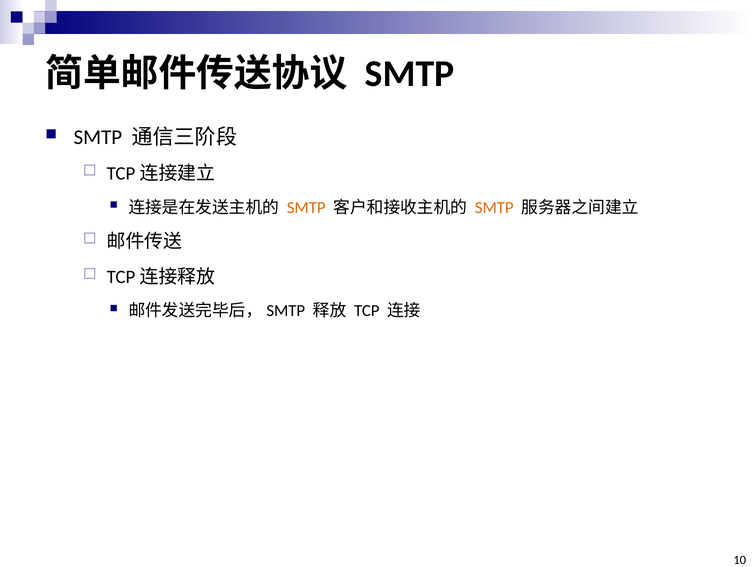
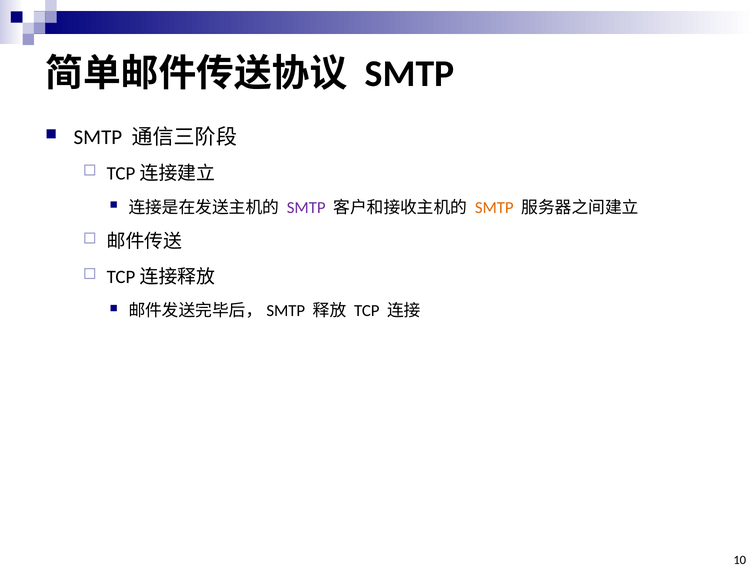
SMTP colour: orange -> purple (306, 207)
